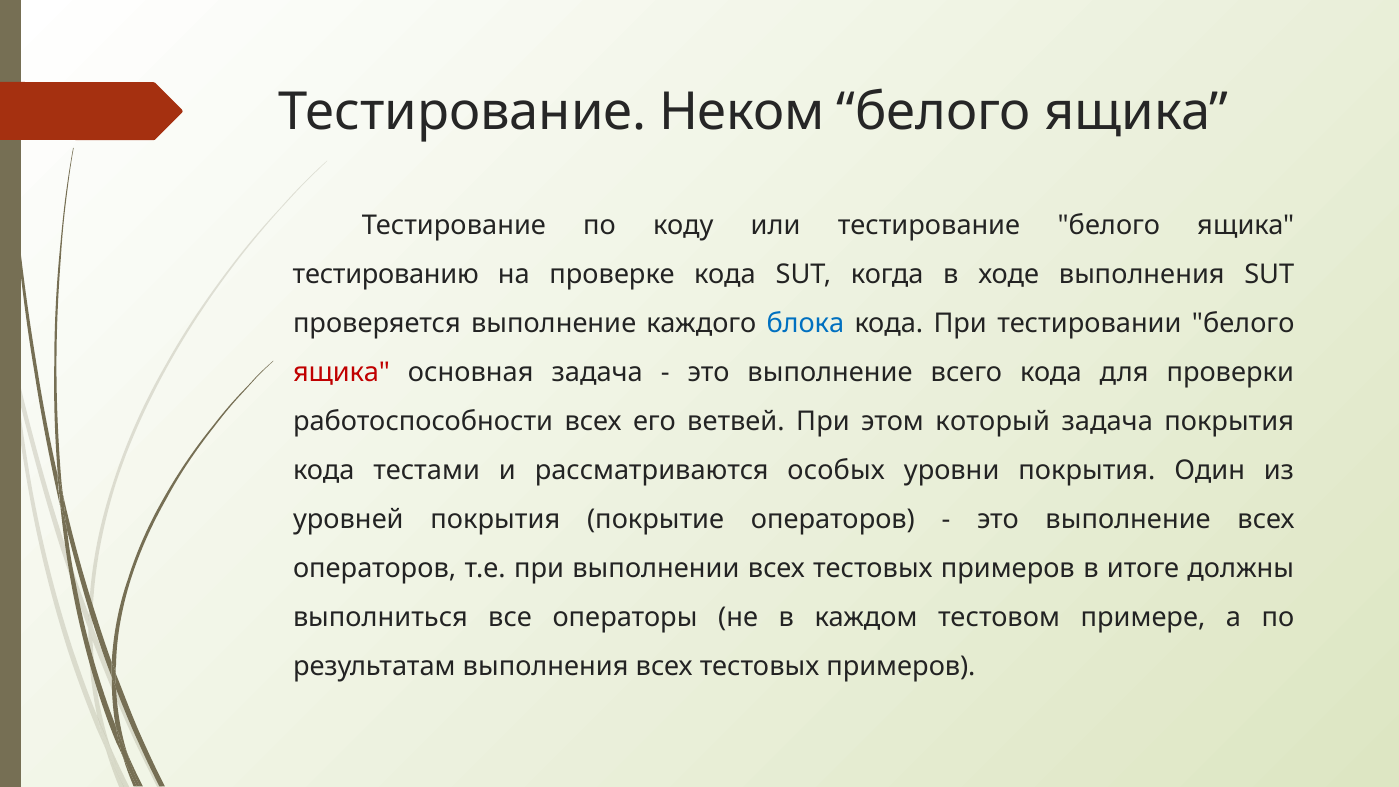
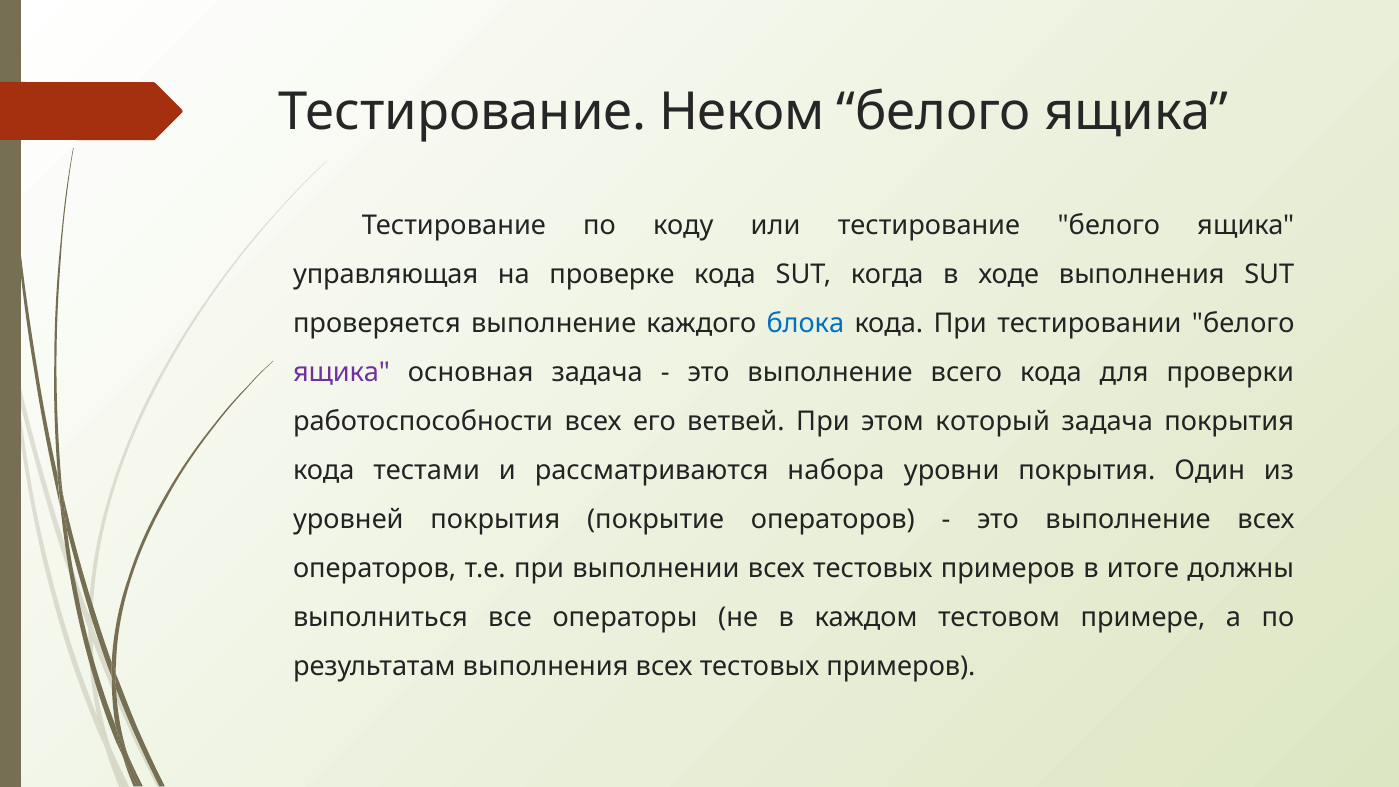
тестированию: тестированию -> управляющая (386, 275)
ящика colour: red -> purple (342, 373)
особых: особых -> набора (836, 471)
